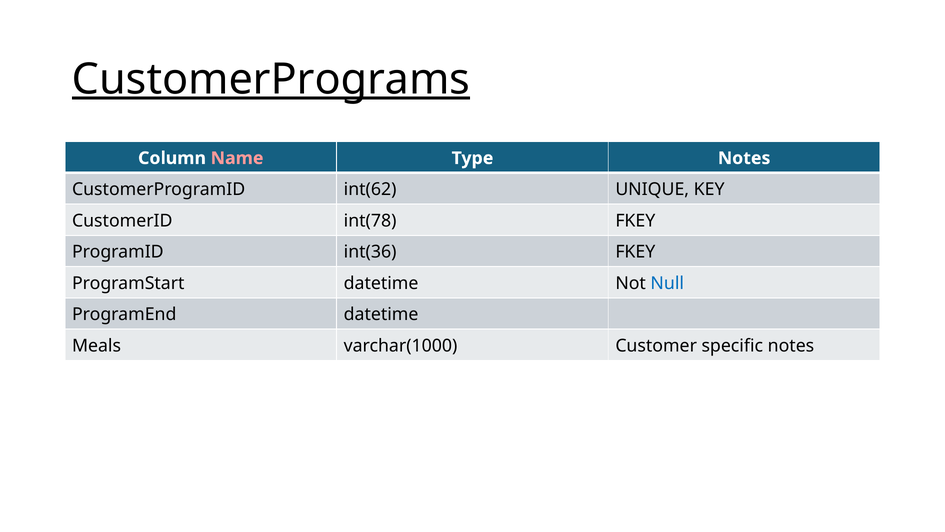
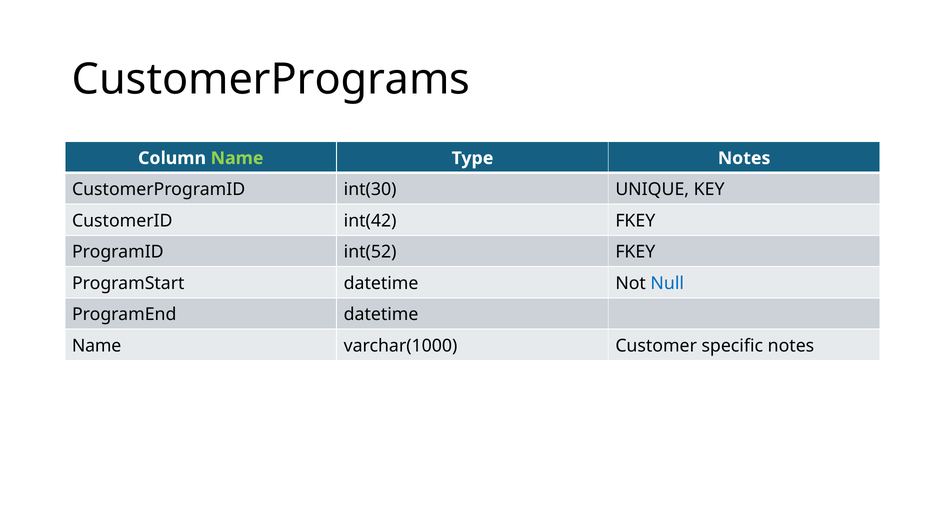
CustomerPrograms underline: present -> none (271, 79)
Name colour: pink -> light green (237, 158)
int(62: int(62 -> int(30 (370, 189)
int(78: int(78 -> int(42 (370, 221)
int(36: int(36 -> int(52 (370, 252)
Meals: Meals -> Name (97, 345)
